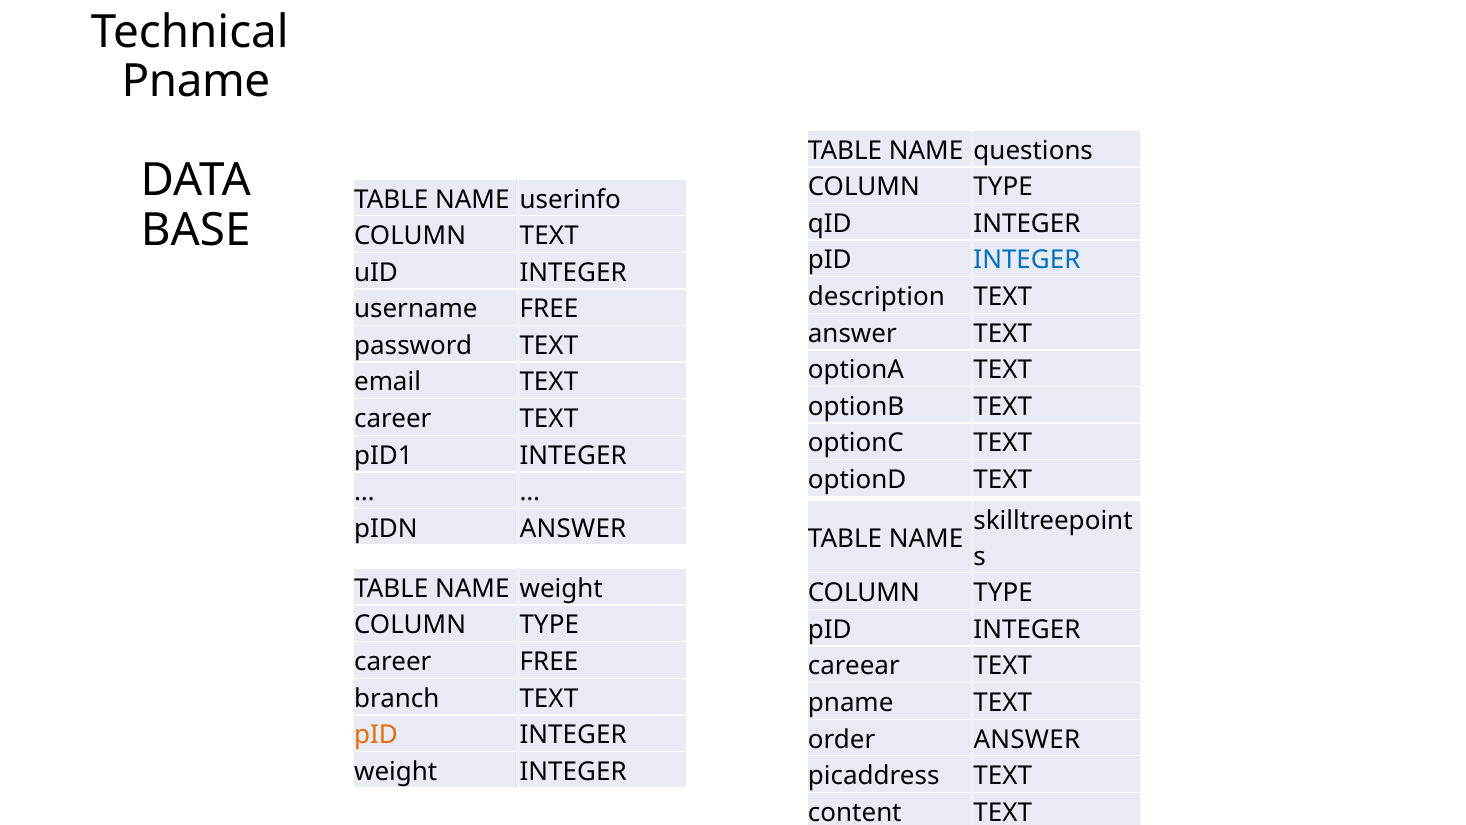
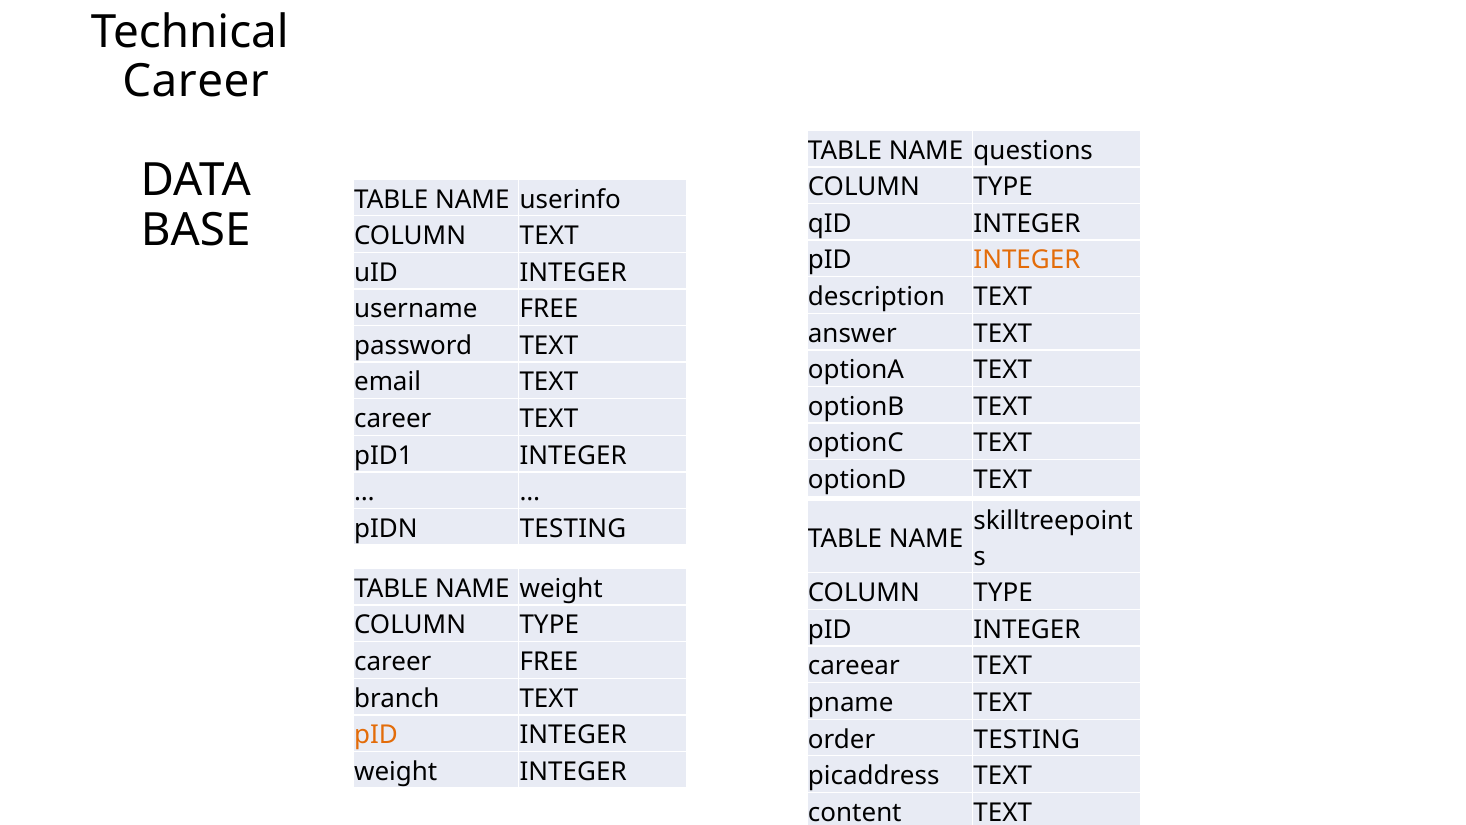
Pname: Pname -> Career (196, 82)
INTEGER colour: blue -> orange (1027, 260)
pIDN ANSWER: ANSWER -> TESTING (573, 529)
order ANSWER: ANSWER -> TESTING (1027, 739)
